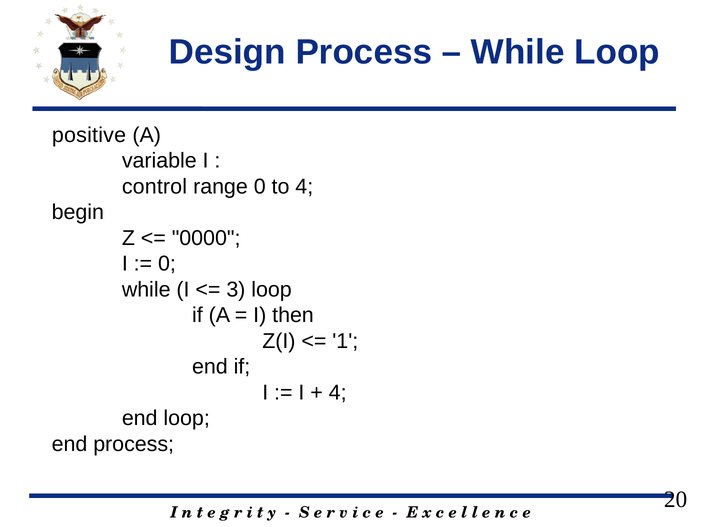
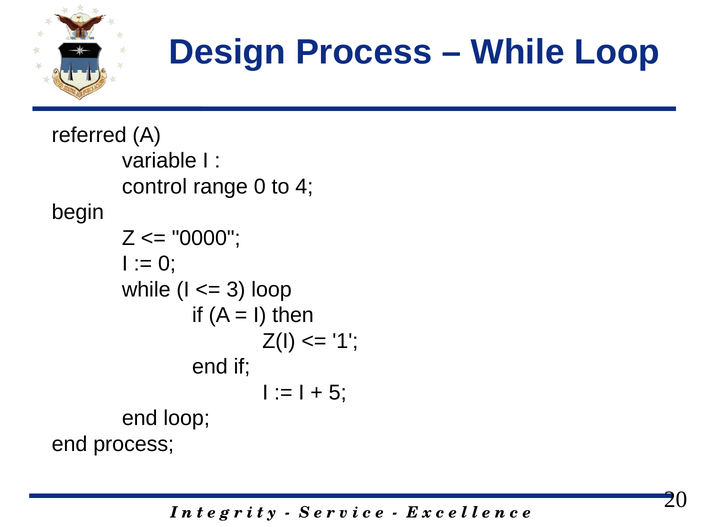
positive: positive -> referred (89, 135)
4: 4 -> 5 (338, 392)
